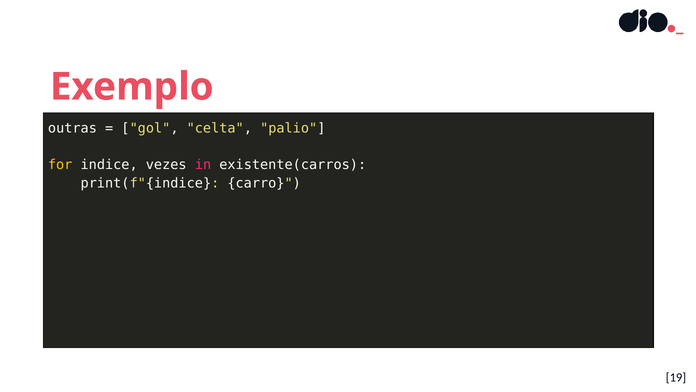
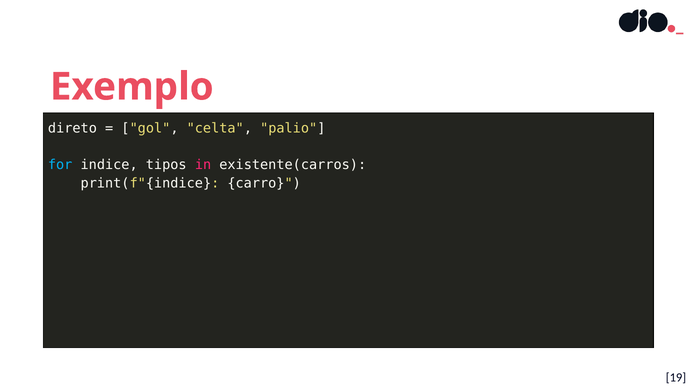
outras: outras -> direto (72, 128)
for colour: yellow -> light blue (60, 165)
vezes: vezes -> tipos (166, 165)
